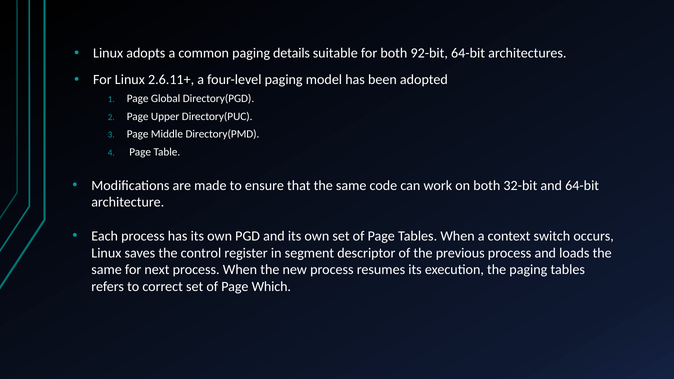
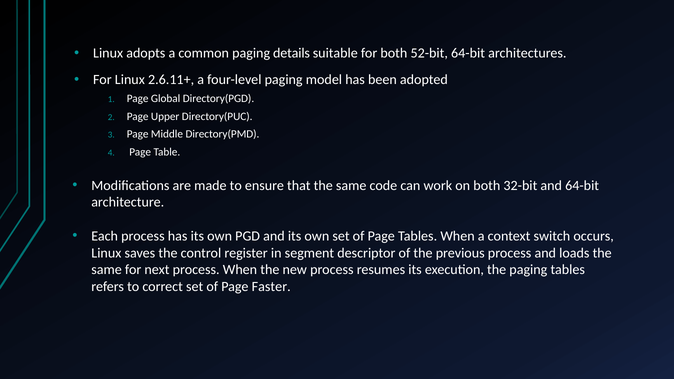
92-bit: 92-bit -> 52-bit (429, 53)
Which: Which -> Faster (271, 287)
